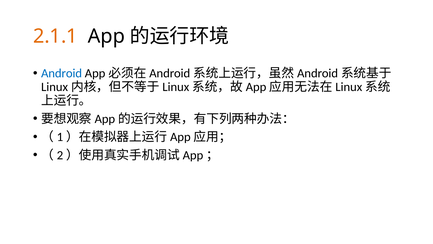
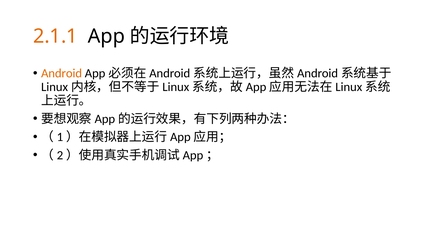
Android colour: blue -> orange (62, 73)
